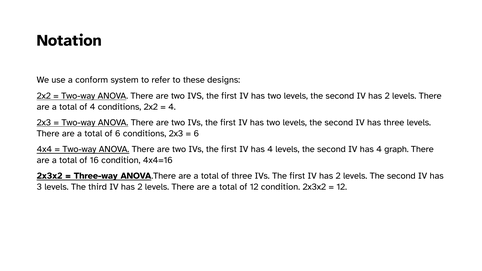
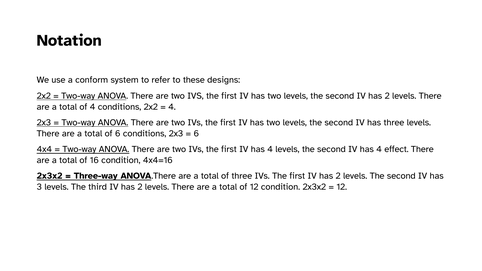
graph: graph -> effect (396, 149)
